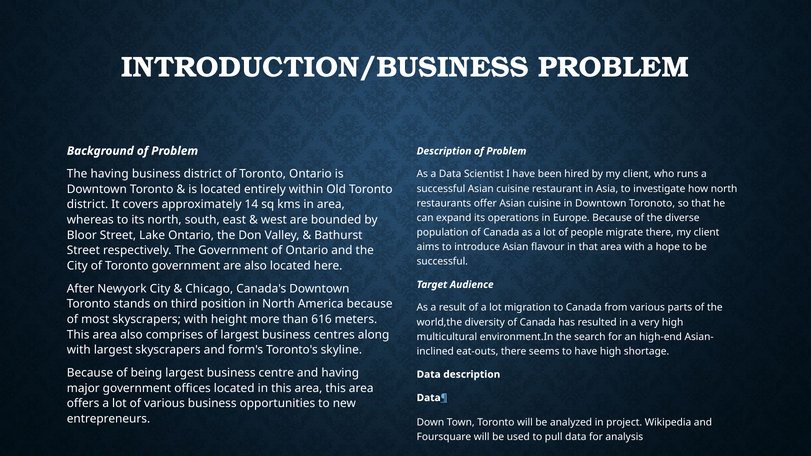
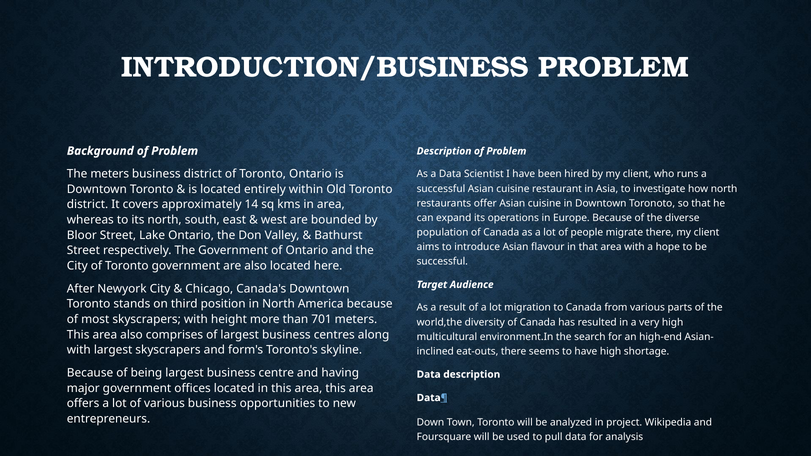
The having: having -> meters (110, 174)
616: 616 -> 701 (322, 319)
